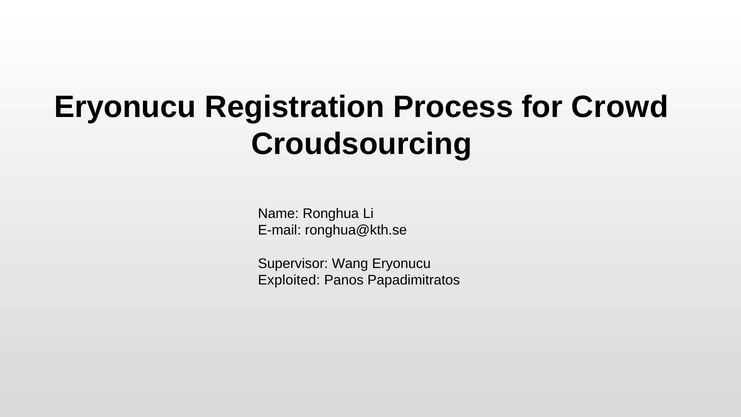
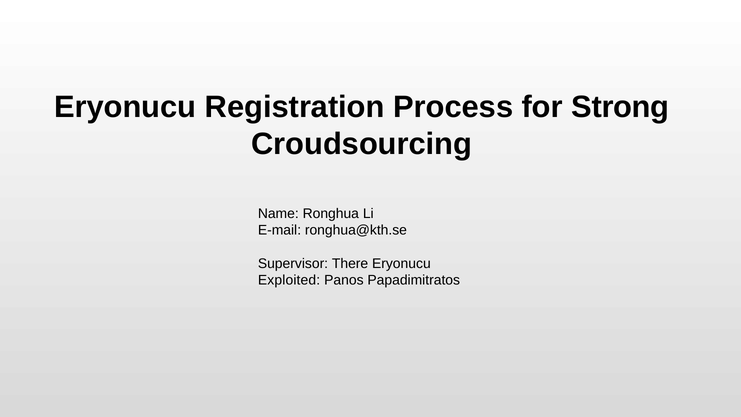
Crowd: Crowd -> Strong (620, 107)
Wang: Wang -> There (350, 263)
